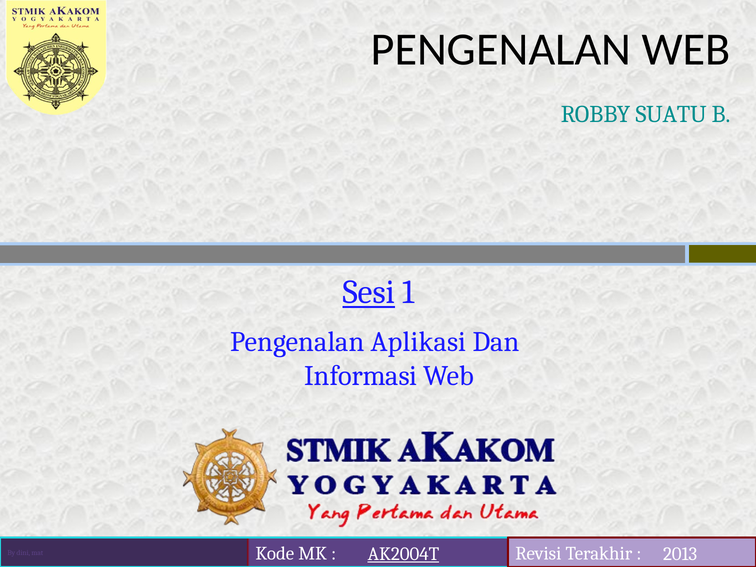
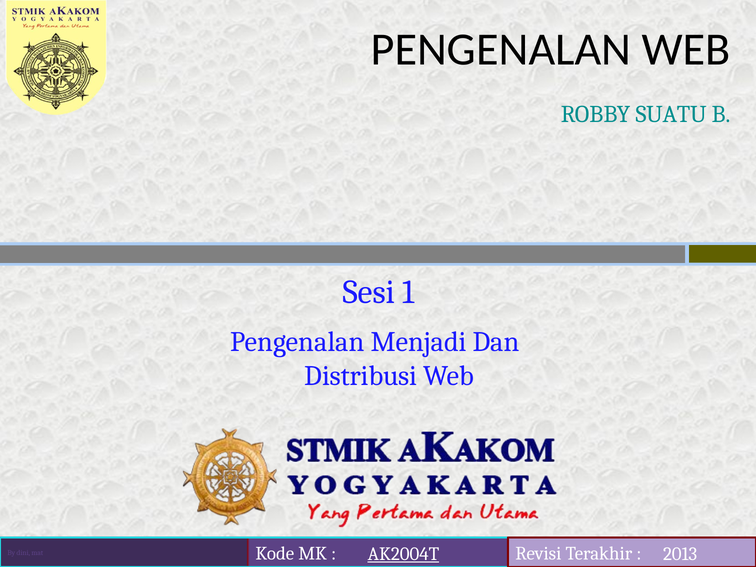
Sesi underline: present -> none (369, 292)
Aplikasi: Aplikasi -> Menjadi (419, 342)
Informasi: Informasi -> Distribusi (361, 376)
